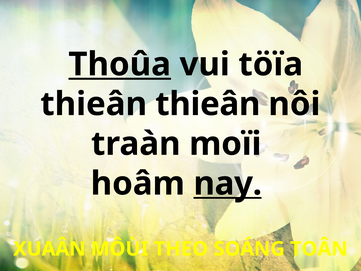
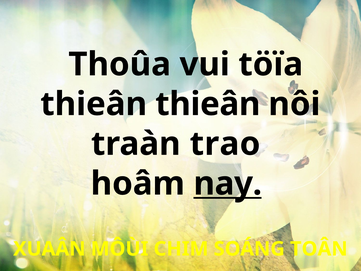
Thoûa underline: present -> none (120, 64)
moïi: moïi -> trao (225, 144)
THEO: THEO -> CHIM (181, 249)
